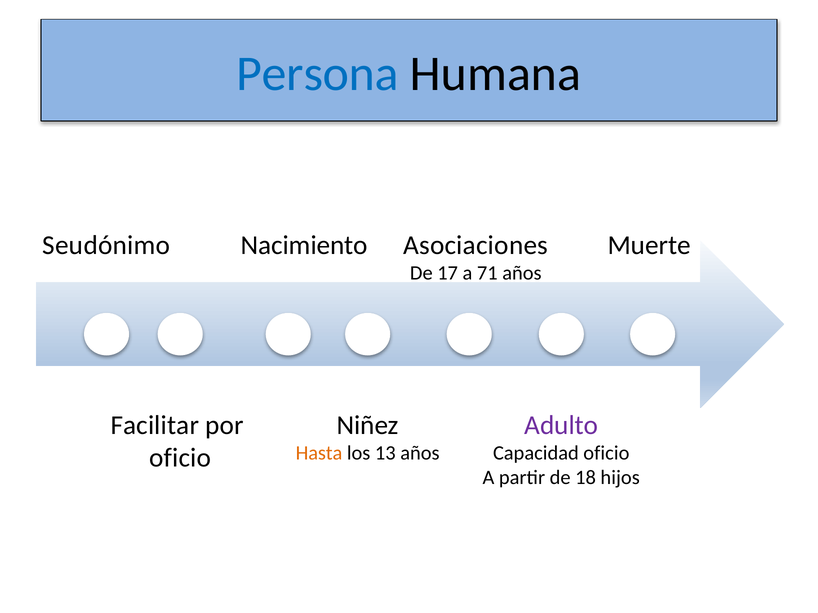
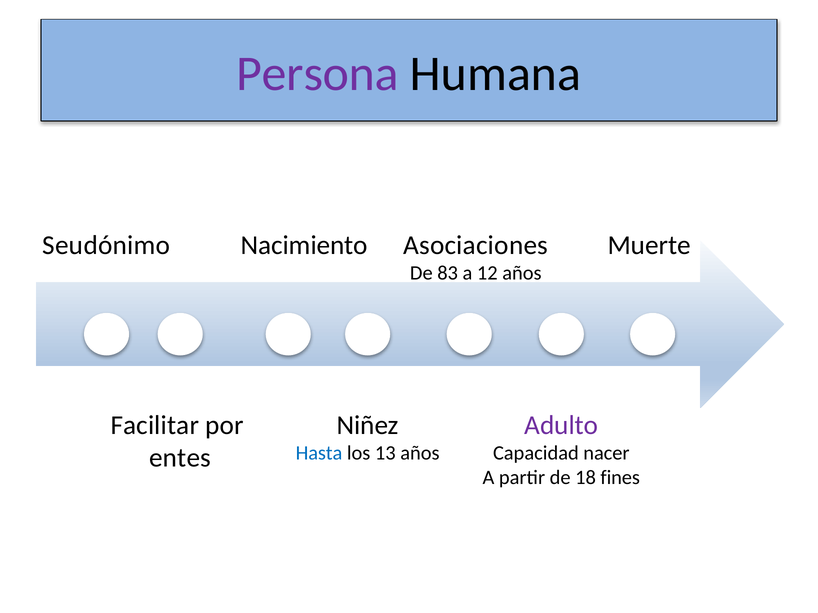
Persona colour: blue -> purple (318, 74)
17: 17 -> 83 (448, 273)
71: 71 -> 12 (487, 273)
Hasta colour: orange -> blue (319, 454)
Capacidad oficio: oficio -> nacer (606, 454)
oficio: oficio -> entes (180, 458)
hijos: hijos -> fines (620, 478)
